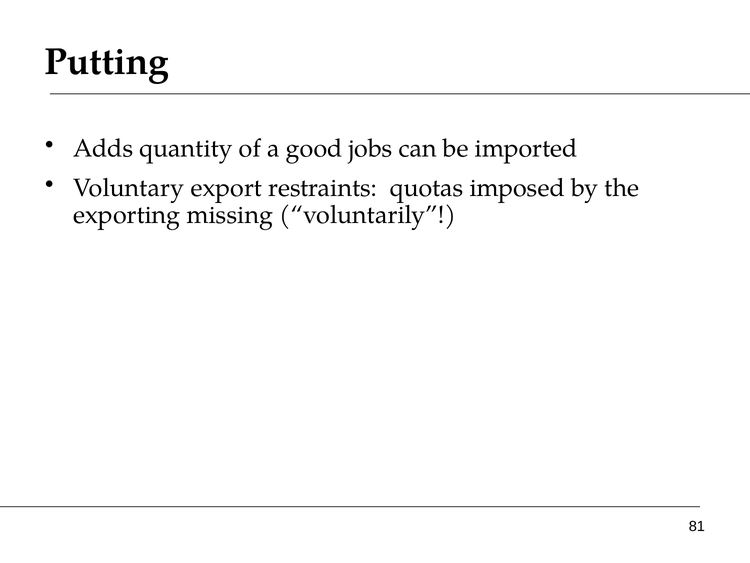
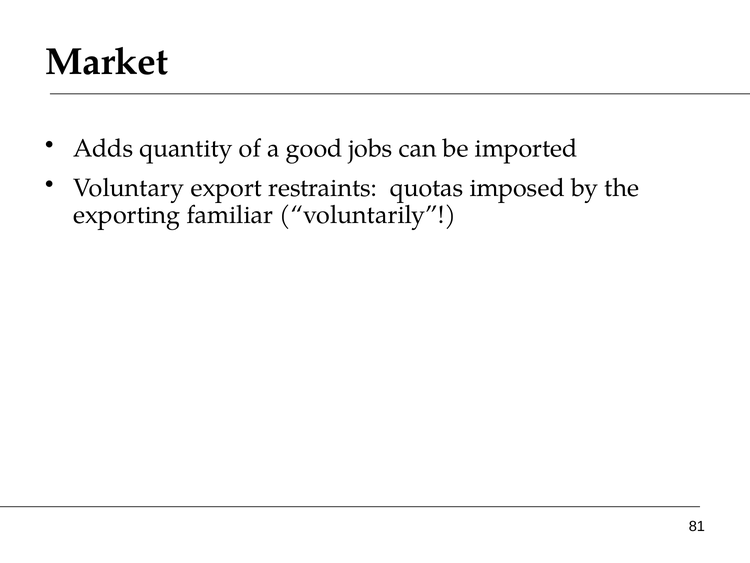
Putting: Putting -> Market (107, 62)
missing: missing -> familiar (230, 215)
